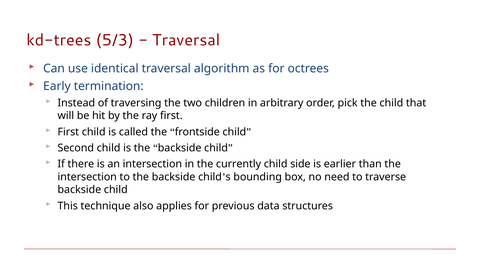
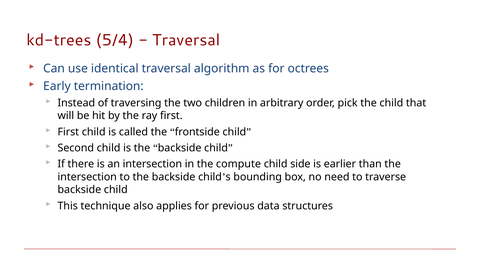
5/3: 5/3 -> 5/4 (115, 40)
currently: currently -> compute (238, 164)
